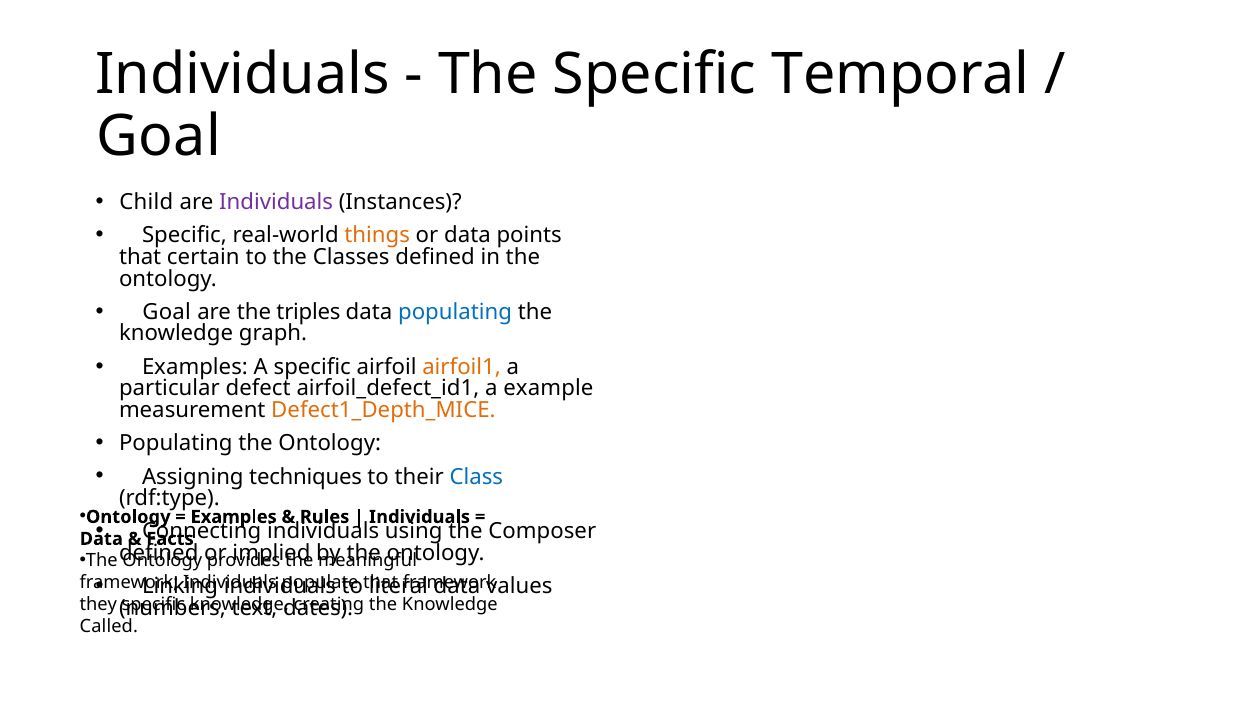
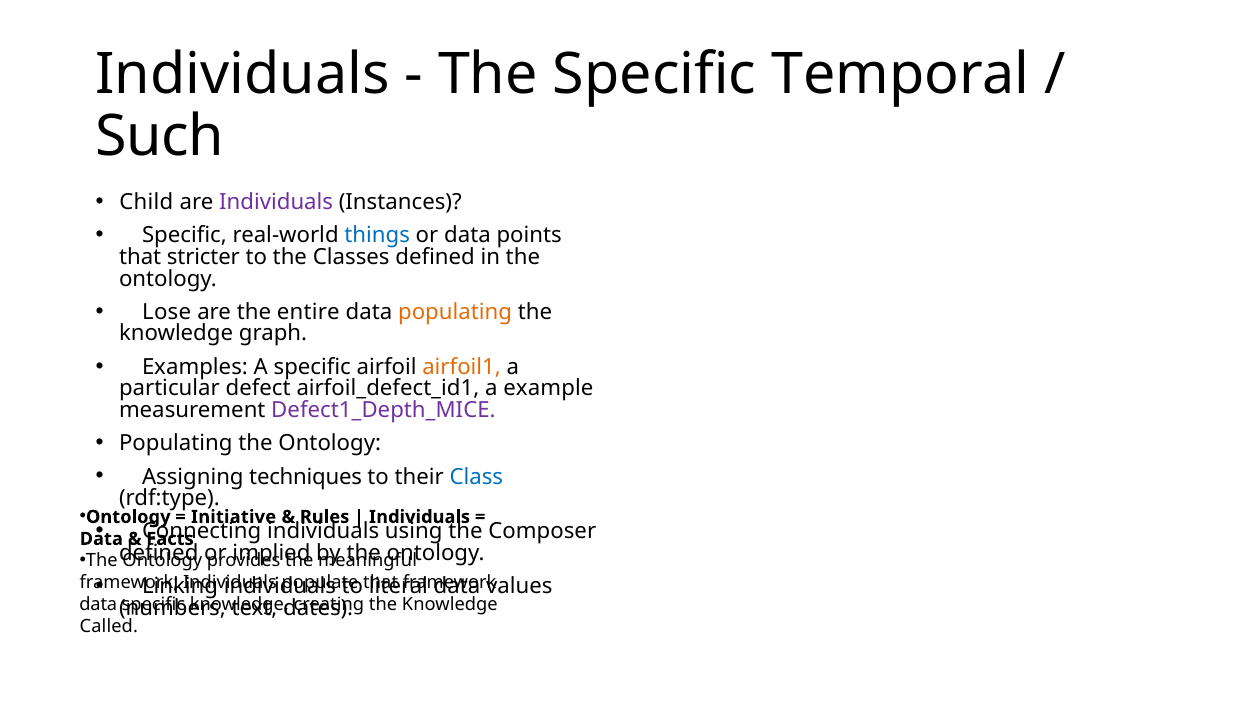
Goal: Goal -> Such (159, 136)
things colour: orange -> blue (377, 236)
certain: certain -> stricter (203, 257)
Goal: Goal -> Lose (167, 312)
triples: triples -> entire (308, 312)
populating colour: blue -> orange (455, 312)
Defect1_Depth_MICE colour: orange -> purple (383, 410)
Examples: Examples -> Initiative (234, 517)
they: they -> data (98, 605)
